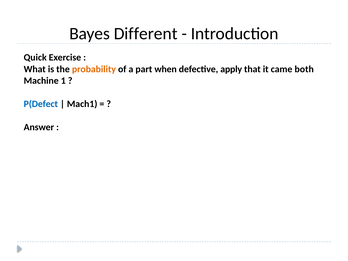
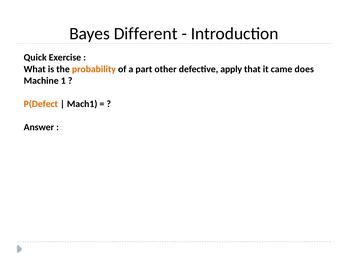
when: when -> other (166, 69)
both: both -> does (304, 69)
P(Defect colour: blue -> orange (41, 104)
